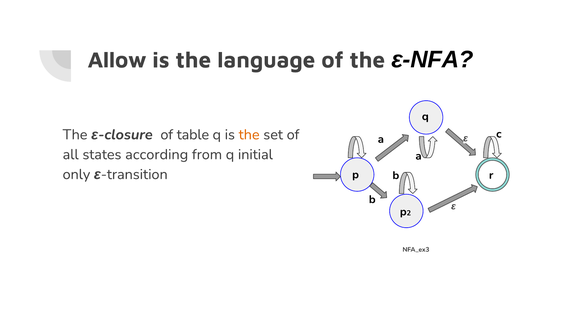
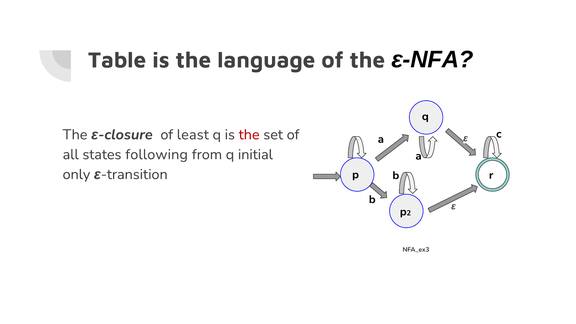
Allow: Allow -> Table (117, 60)
table: table -> least (193, 135)
the colour: orange -> red (249, 135)
according: according -> following (157, 154)
